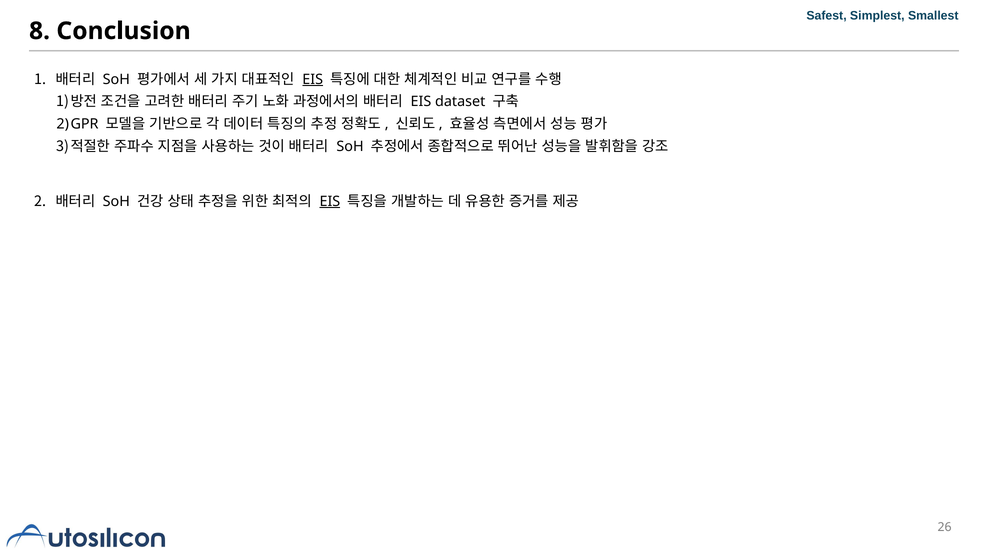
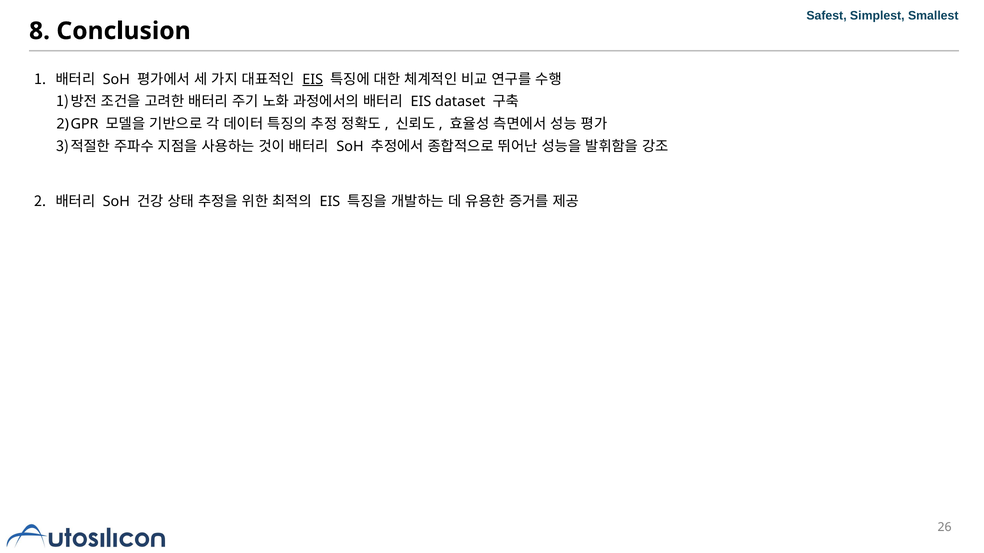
EIS underline: present -> none (330, 201)
